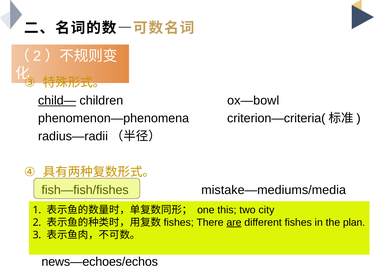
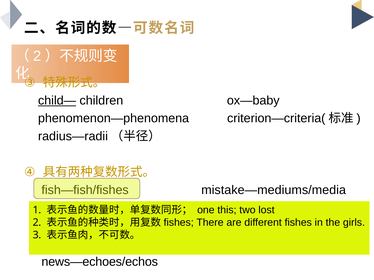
ox—bowl: ox—bowl -> ox—baby (253, 101)
city: city -> lost (267, 210)
are underline: present -> none (234, 223)
plan: plan -> girls (354, 223)
